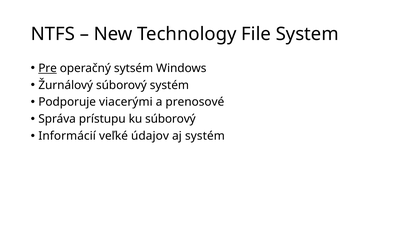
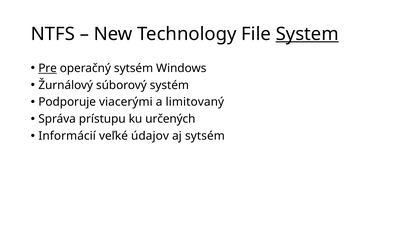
System underline: none -> present (307, 34)
prenosové: prenosové -> limitovaný (195, 102)
ku súborový: súborový -> určených (170, 119)
aj systém: systém -> sytsém (205, 136)
